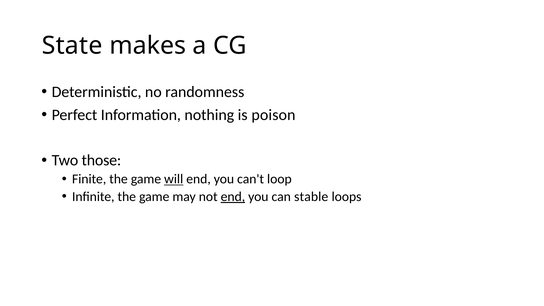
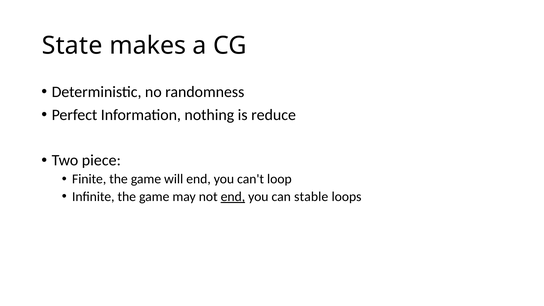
poison: poison -> reduce (274, 115)
those: those -> piece (101, 160)
will underline: present -> none (174, 179)
